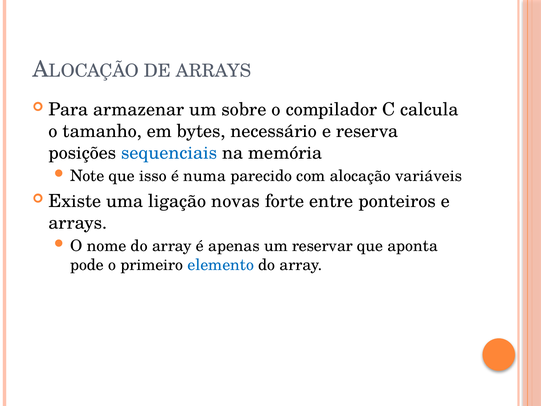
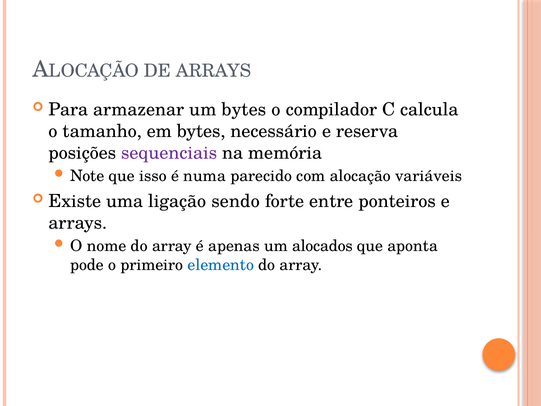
um sobre: sobre -> bytes (244, 109)
sequenciais colour: blue -> purple (169, 153)
novas: novas -> sendo (236, 201)
reservar: reservar -> alocados (322, 246)
